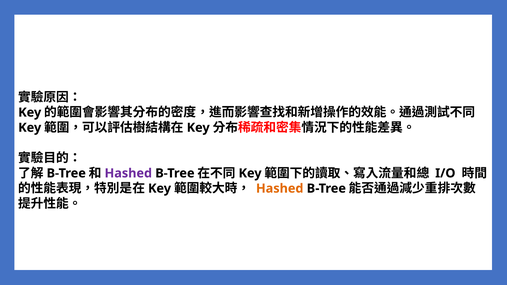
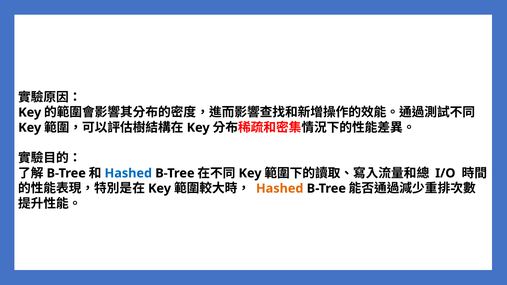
Hashed colour: purple -> blue (128, 173)
